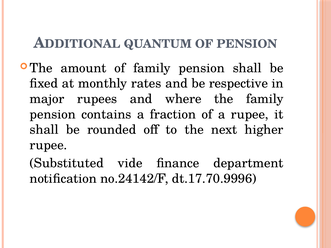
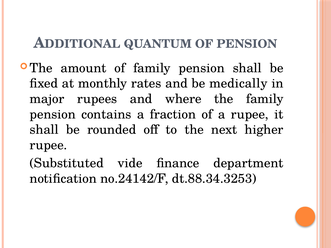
respective: respective -> medically (238, 84)
dt.17.70.9996: dt.17.70.9996 -> dt.88.34.3253 (214, 179)
